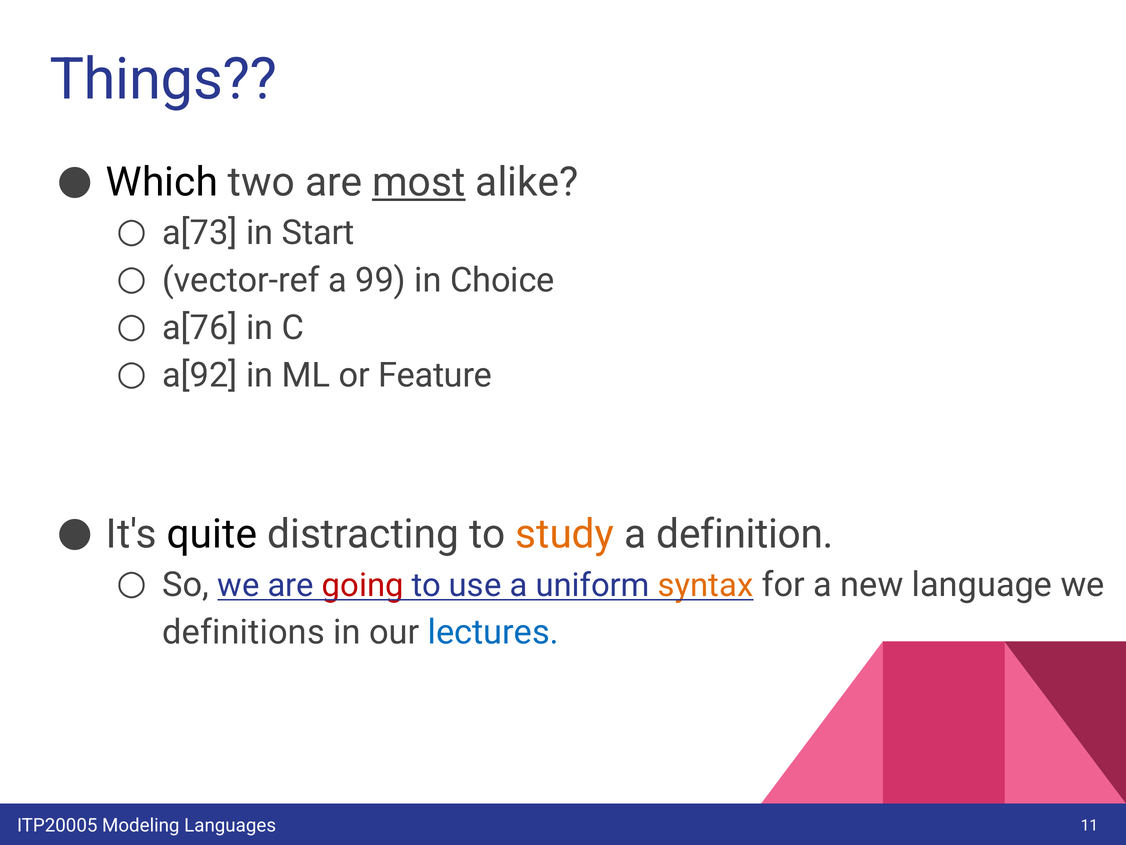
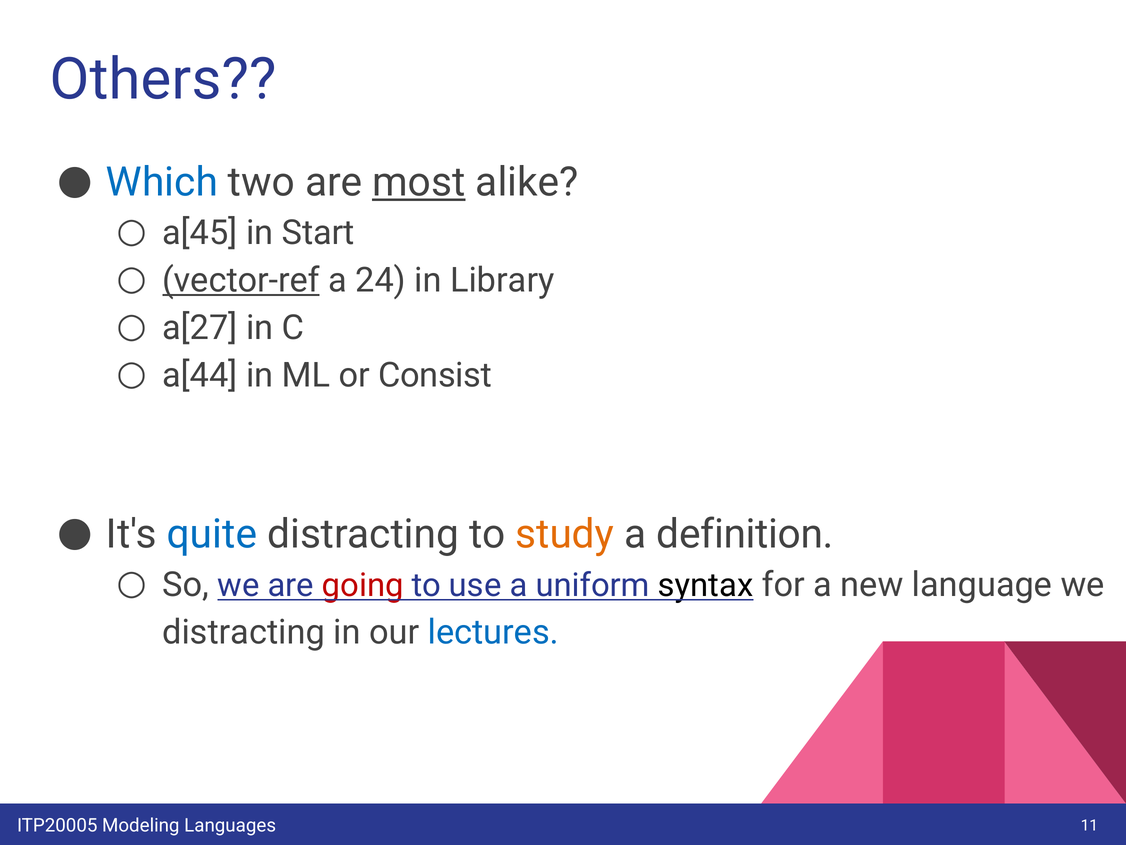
Things: Things -> Others (163, 80)
Which colour: black -> blue (162, 182)
a[73: a[73 -> a[45 (200, 233)
vector-ref underline: none -> present (241, 280)
99: 99 -> 24 (381, 280)
Choice: Choice -> Library (502, 280)
a[76: a[76 -> a[27 (200, 328)
a[92: a[92 -> a[44 (200, 375)
Feature: Feature -> Consist (435, 375)
quite colour: black -> blue (212, 534)
syntax colour: orange -> black (706, 585)
definitions: definitions -> distracting (244, 632)
